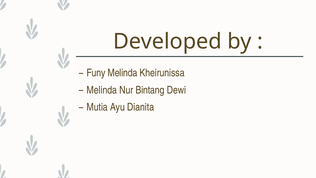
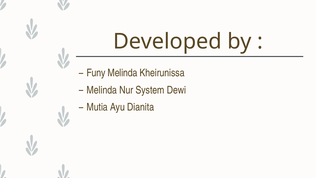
Bintang: Bintang -> System (150, 90)
